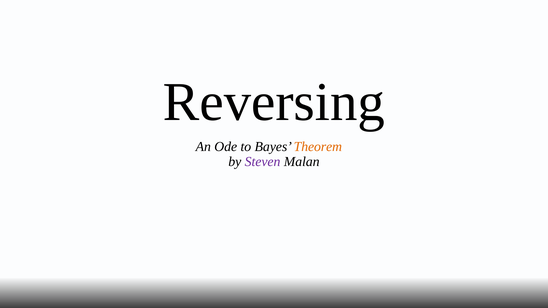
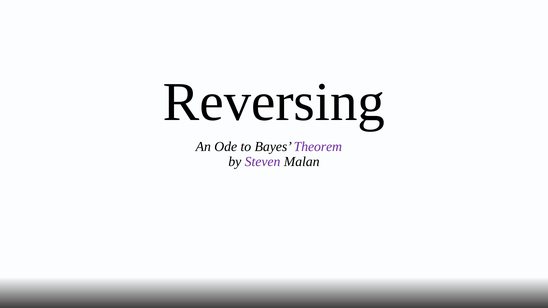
Theorem colour: orange -> purple (318, 147)
